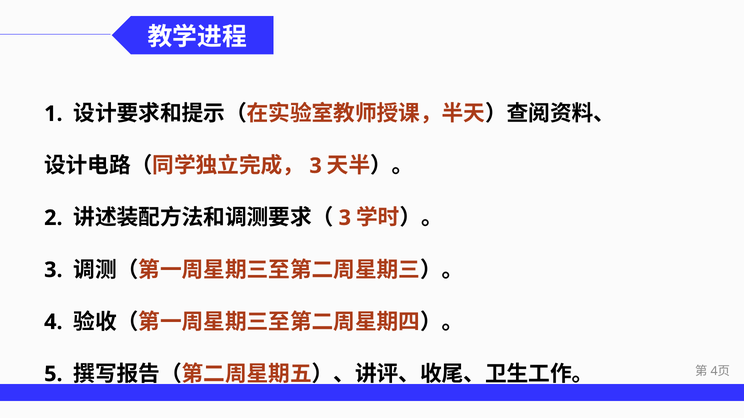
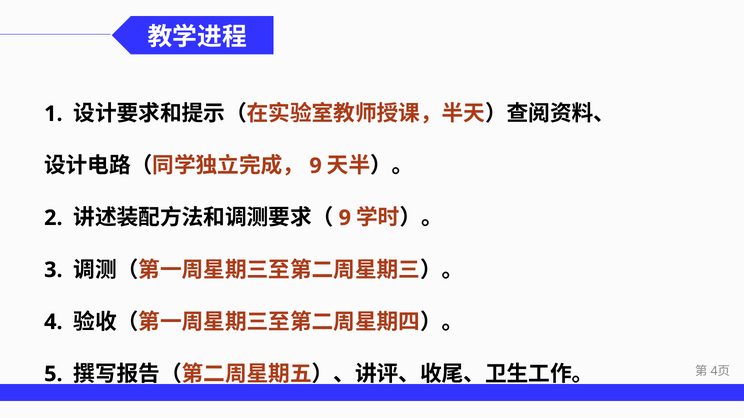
3: 3 -> 9 (316, 166)
3: 3 -> 9 (345, 218)
